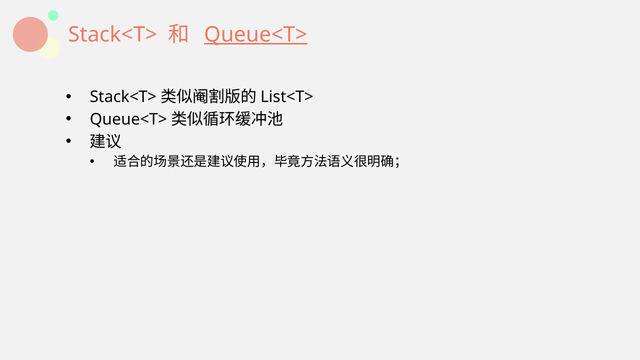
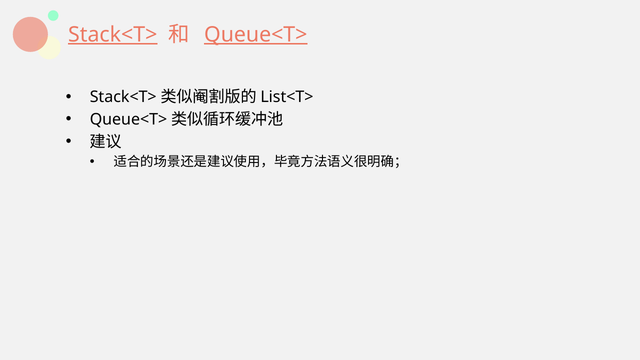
Stack<T> underline: none -> present (113, 35)
